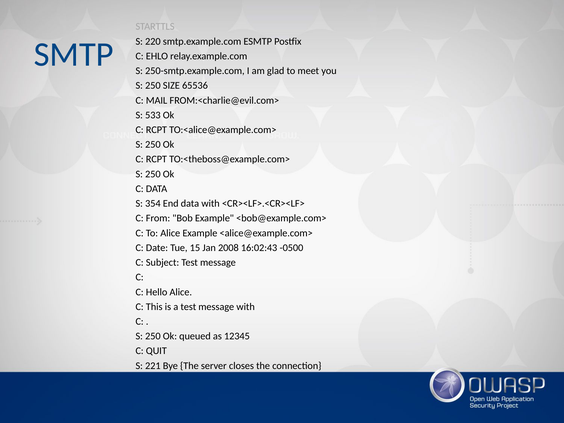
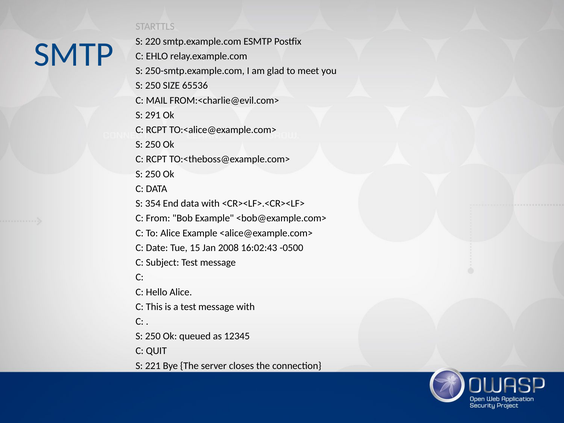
533: 533 -> 291 (153, 115)
